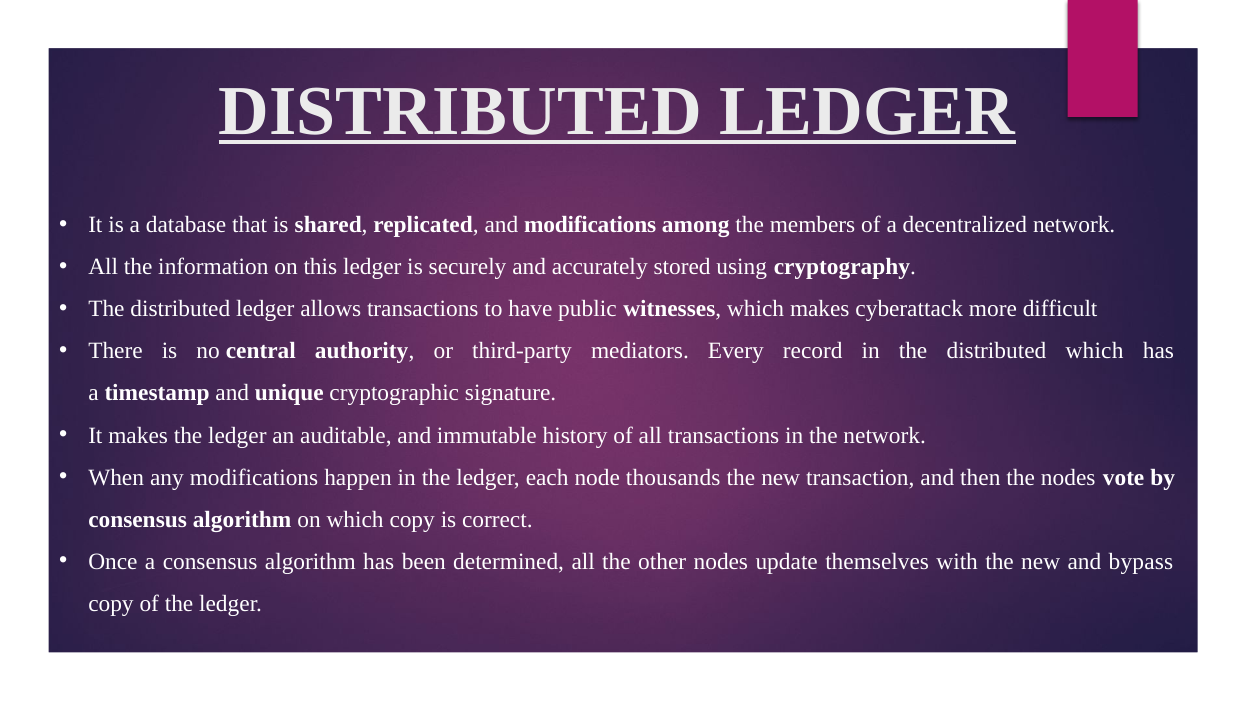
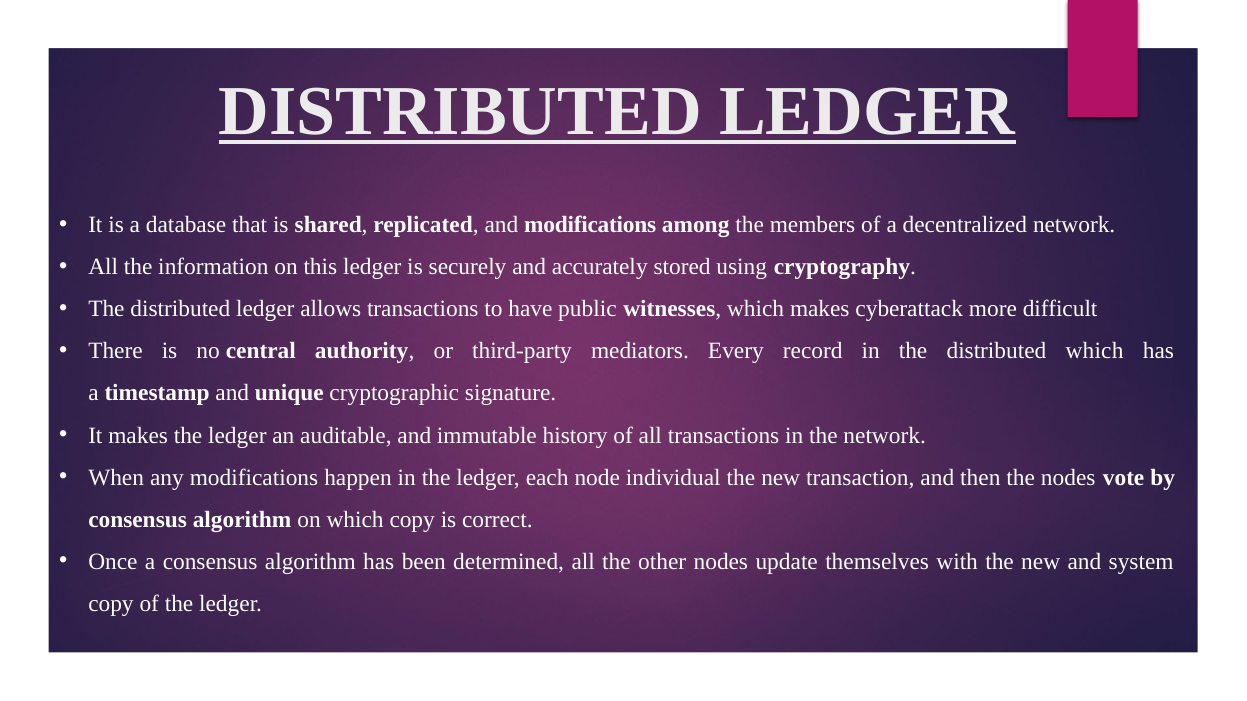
thousands: thousands -> individual (673, 478)
bypass: bypass -> system (1141, 562)
